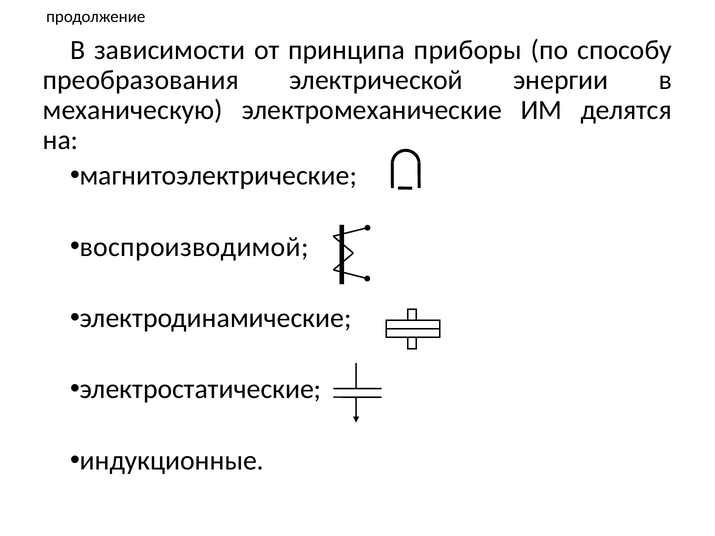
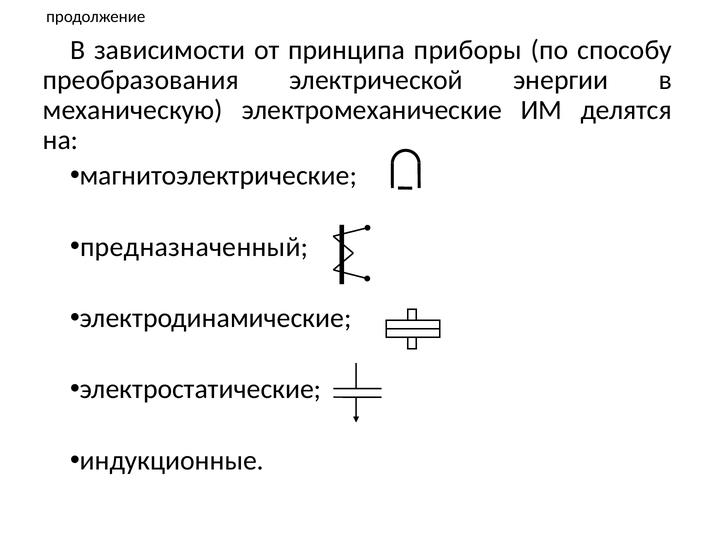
воспроизводимой: воспроизводимой -> предназначенный (194, 247)
